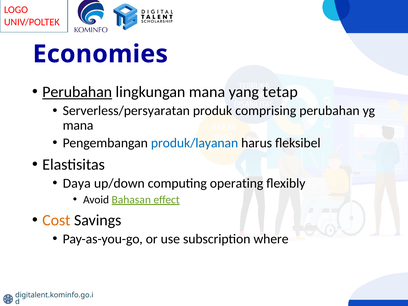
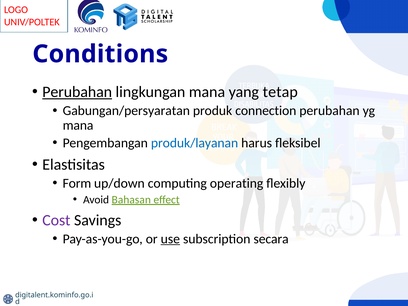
Economies: Economies -> Conditions (100, 54)
Serverless/persyaratan: Serverless/persyaratan -> Gabungan/persyaratan (126, 111)
comprising: comprising -> connection (266, 111)
Daya: Daya -> Form (77, 183)
Cost colour: orange -> purple (56, 220)
use underline: none -> present (170, 239)
where: where -> secara (271, 239)
